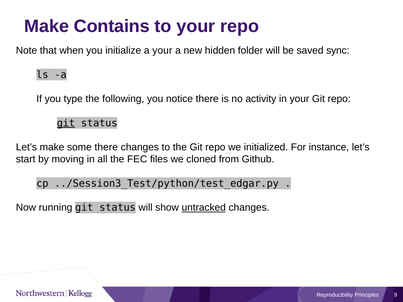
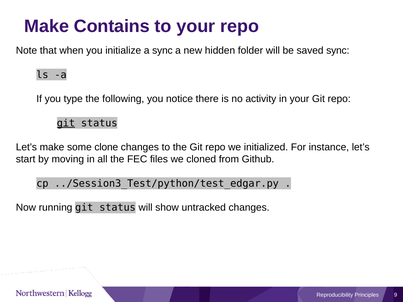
a your: your -> sync (162, 51)
some there: there -> clone (106, 147)
untracked underline: present -> none (204, 208)
